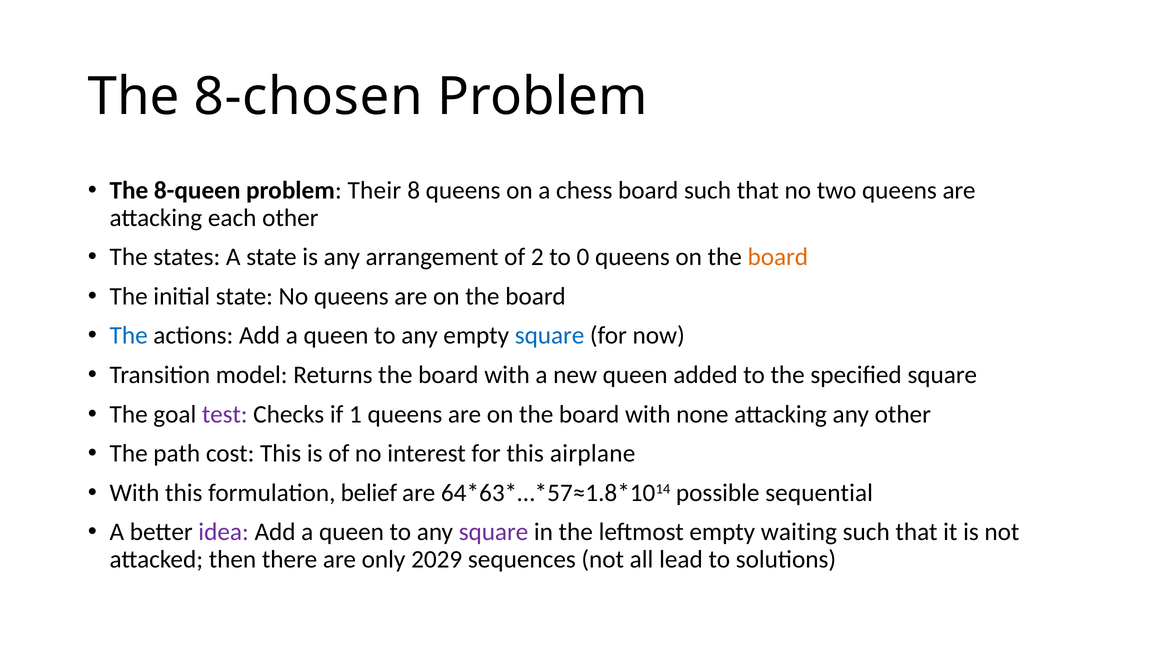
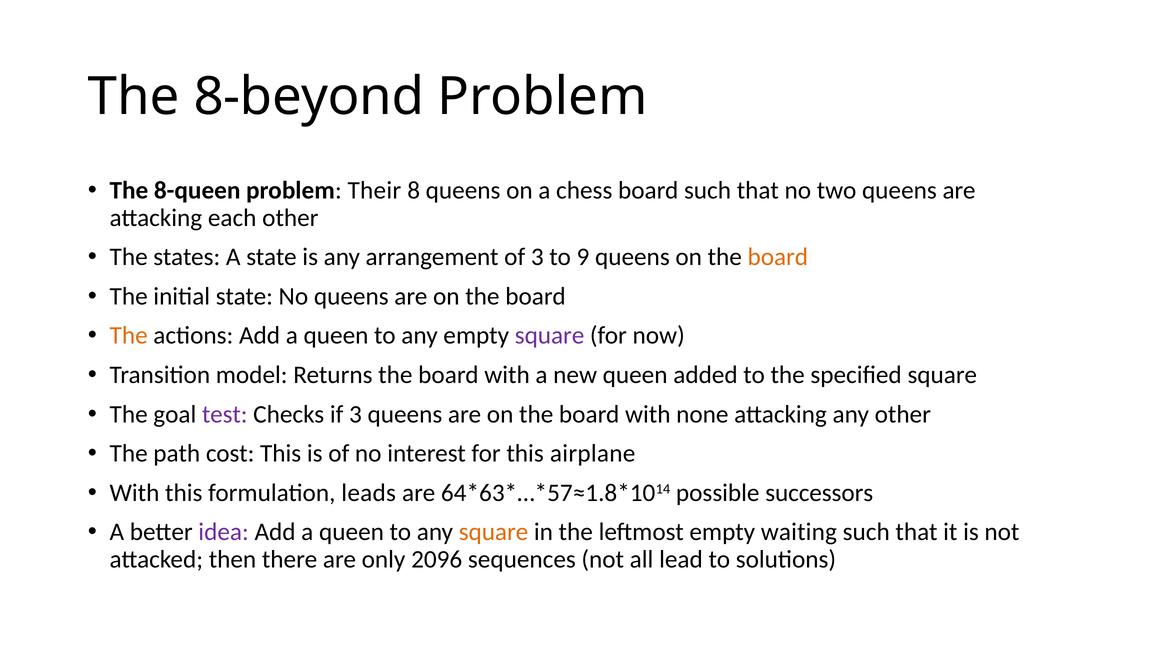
8-chosen: 8-chosen -> 8-beyond (309, 97)
of 2: 2 -> 3 (537, 257)
0: 0 -> 9 (583, 257)
The colour: blue -> orange (129, 336)
square colour: blue -> purple (550, 336)
if 1: 1 -> 3 (355, 414)
belief: belief -> leads (369, 493)
sequential: sequential -> successors (819, 493)
square colour: purple -> orange (494, 532)
2029: 2029 -> 2096 (437, 559)
